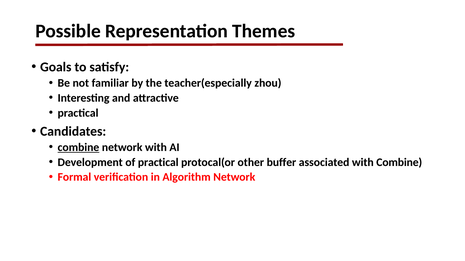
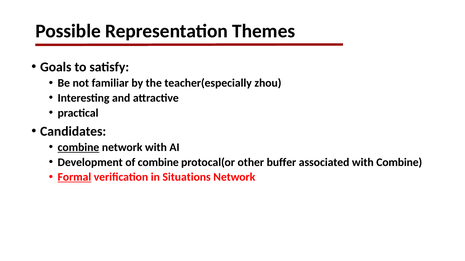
of practical: practical -> combine (158, 163)
Formal underline: none -> present (74, 178)
Algorithm: Algorithm -> Situations (187, 178)
